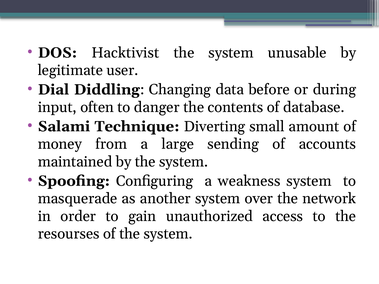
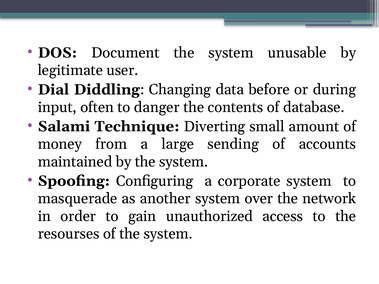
Hacktivist: Hacktivist -> Document (125, 53)
weakness: weakness -> corporate (249, 181)
